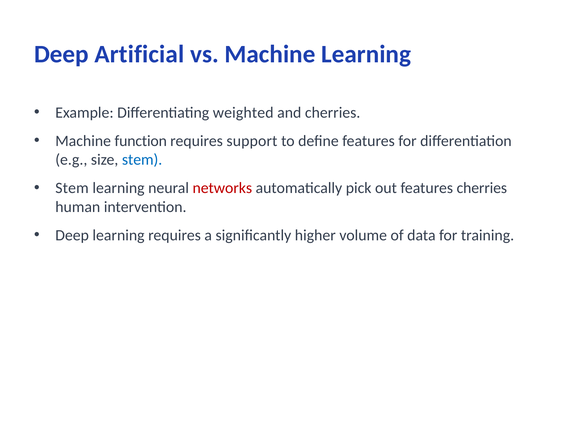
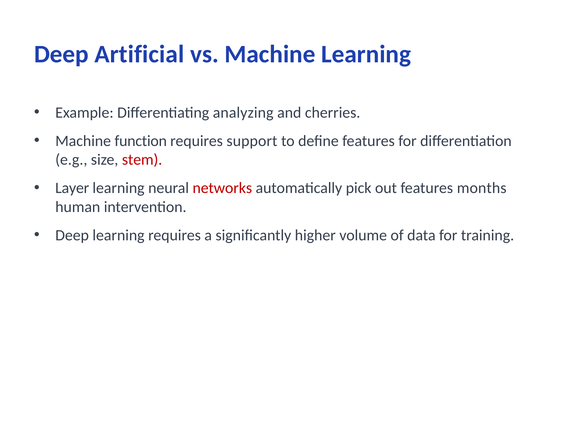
weighted: weighted -> analyzing (243, 113)
stem colour: blue -> red (142, 160)
Stem: Stem -> Layer (72, 188)
features cherries: cherries -> months (482, 188)
